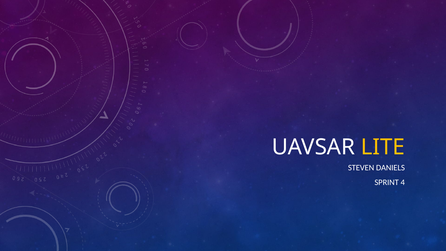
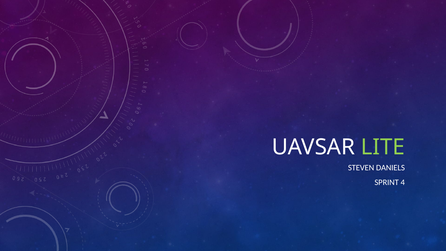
LITE colour: yellow -> light green (383, 147)
